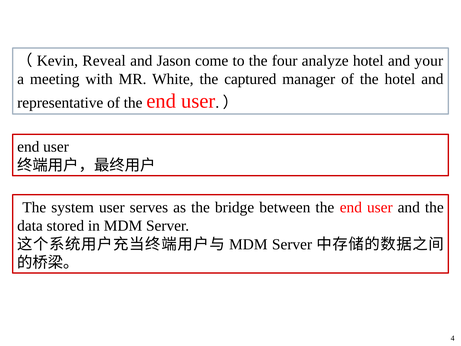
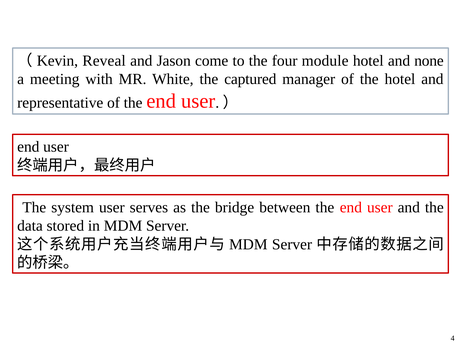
analyze: analyze -> module (325, 61)
your: your -> none (429, 61)
